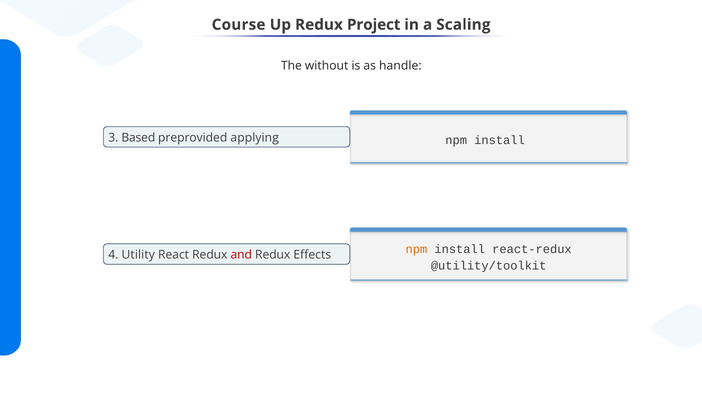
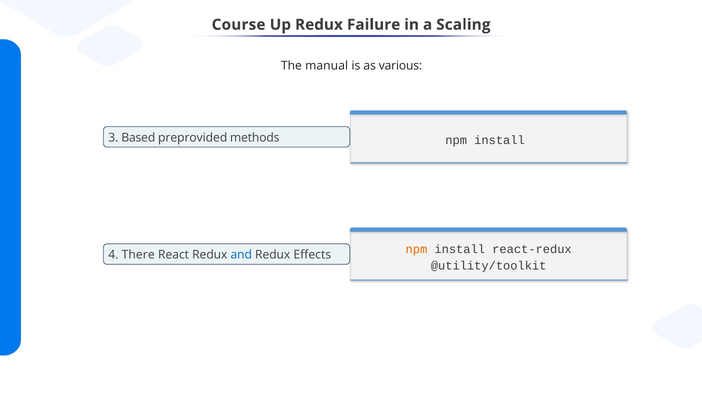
Project: Project -> Failure (374, 25)
without: without -> manual (327, 66)
handle: handle -> various (400, 66)
applying: applying -> methods (255, 138)
Utility: Utility -> There (138, 255)
and colour: red -> blue (241, 255)
